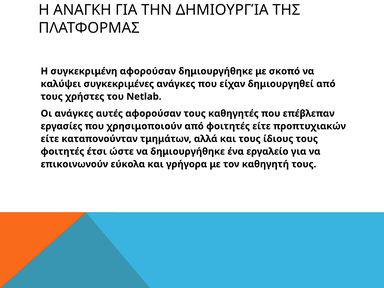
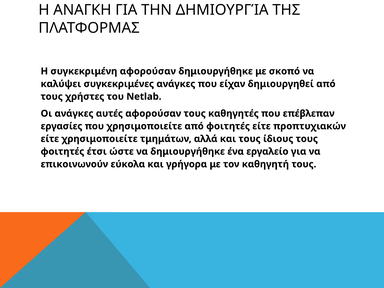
που χρησιμοποιούν: χρησιμοποιούν -> χρησιμοποιείτε (144, 126)
είτε καταπονούνταν: καταπονούνταν -> χρησιμοποιείτε (100, 139)
